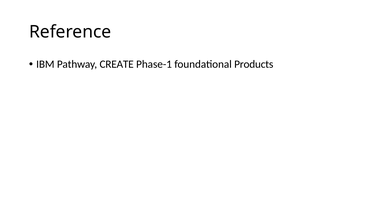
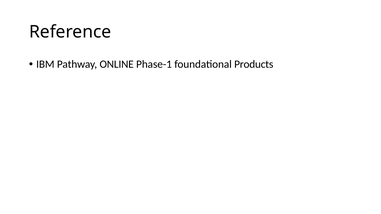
CREATE: CREATE -> ONLINE (117, 64)
